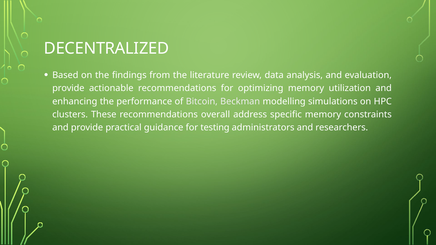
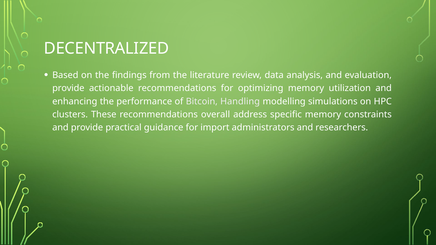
Beckman: Beckman -> Handling (240, 101)
testing: testing -> import (215, 128)
